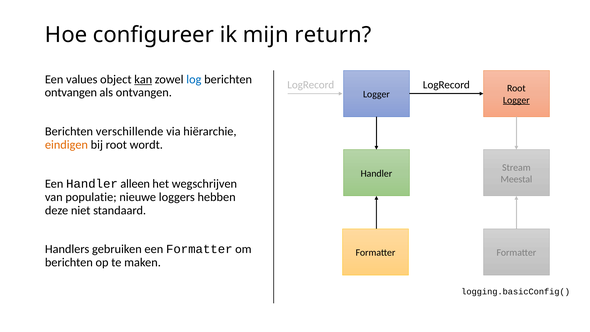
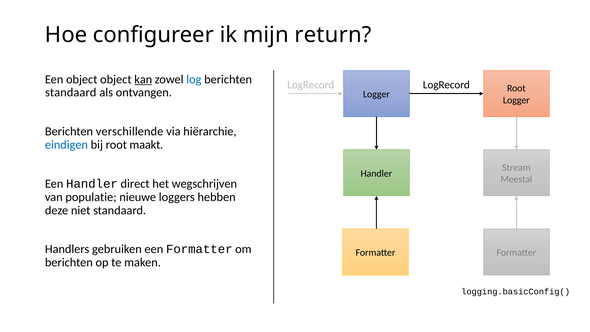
Een values: values -> object (82, 79)
ontvangen: ontvangen -> standaard (71, 93)
Logger underline: present -> none (516, 100)
eindigen colour: orange -> blue (66, 145)
wordt: wordt -> maakt (146, 145)
alleen: alleen -> direct (135, 184)
